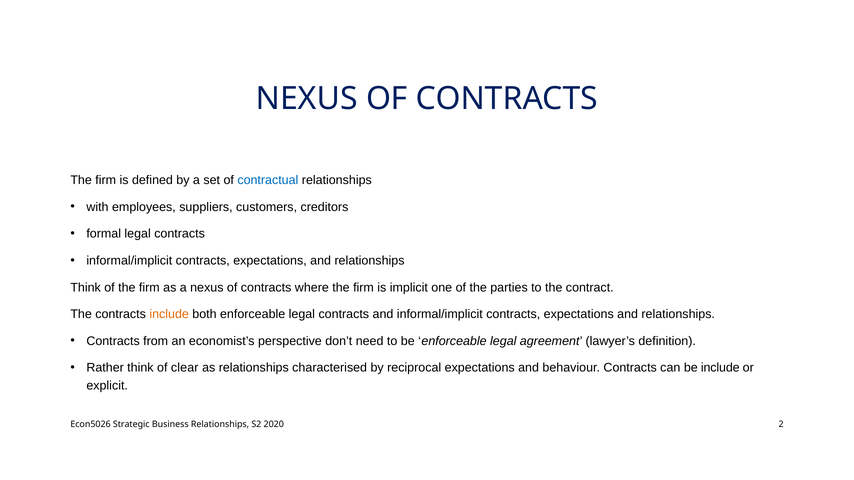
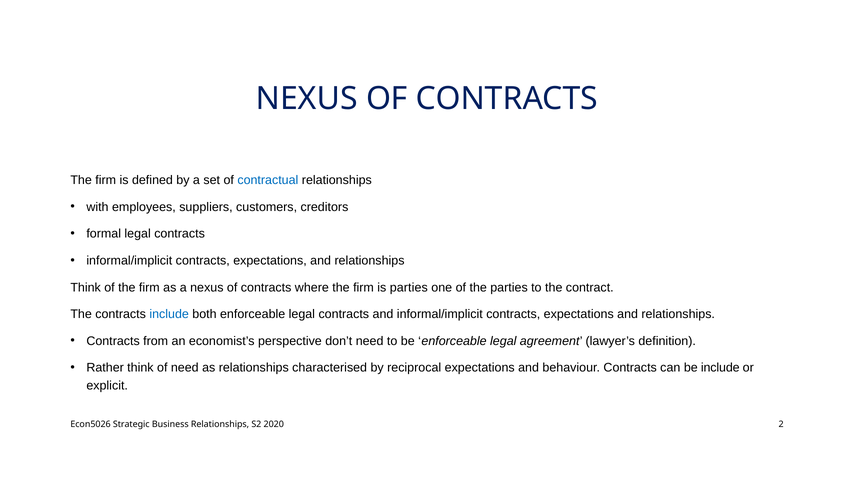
is implicit: implicit -> parties (409, 288)
include colour: orange -> blue (169, 314)
of clear: clear -> need (185, 368)
